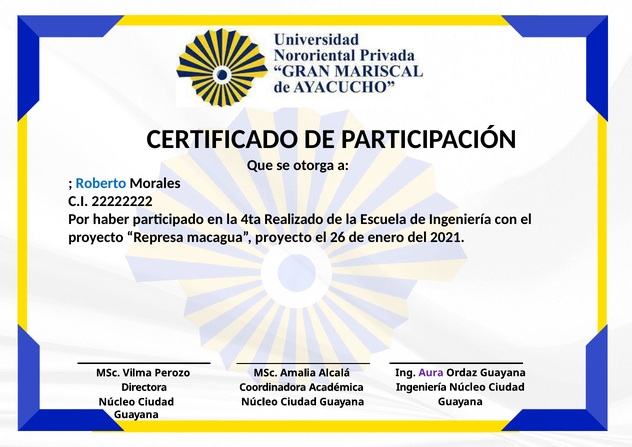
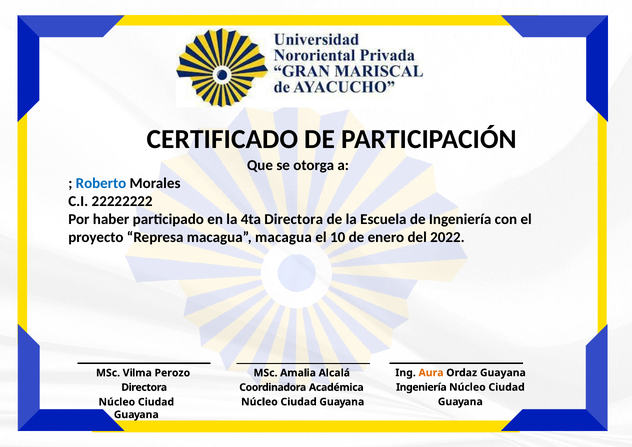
4ta Realizado: Realizado -> Directora (294, 219)
macagua proyecto: proyecto -> macagua (283, 237)
26: 26 -> 10 (338, 237)
2021: 2021 -> 2022 (447, 237)
Aura colour: purple -> orange (431, 373)
